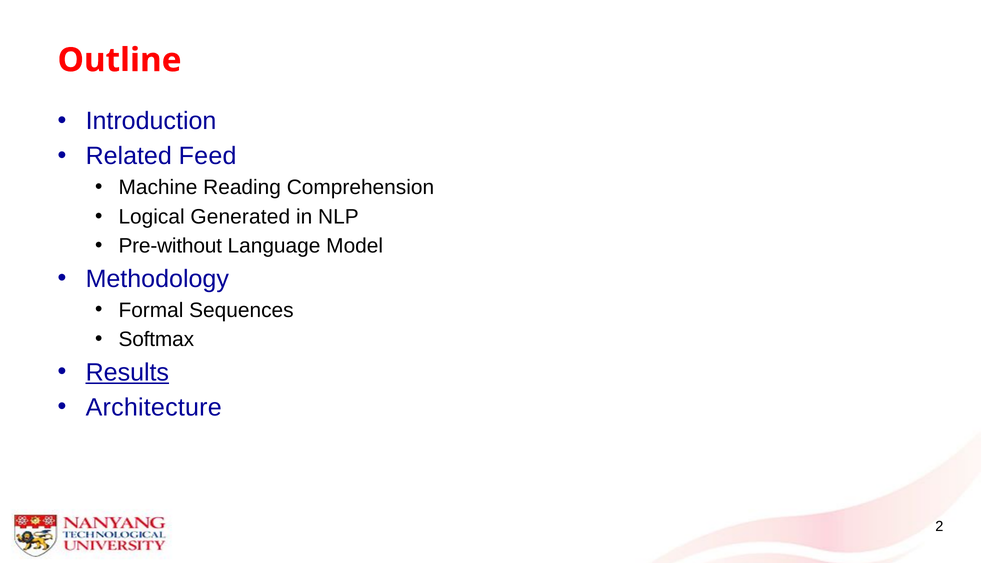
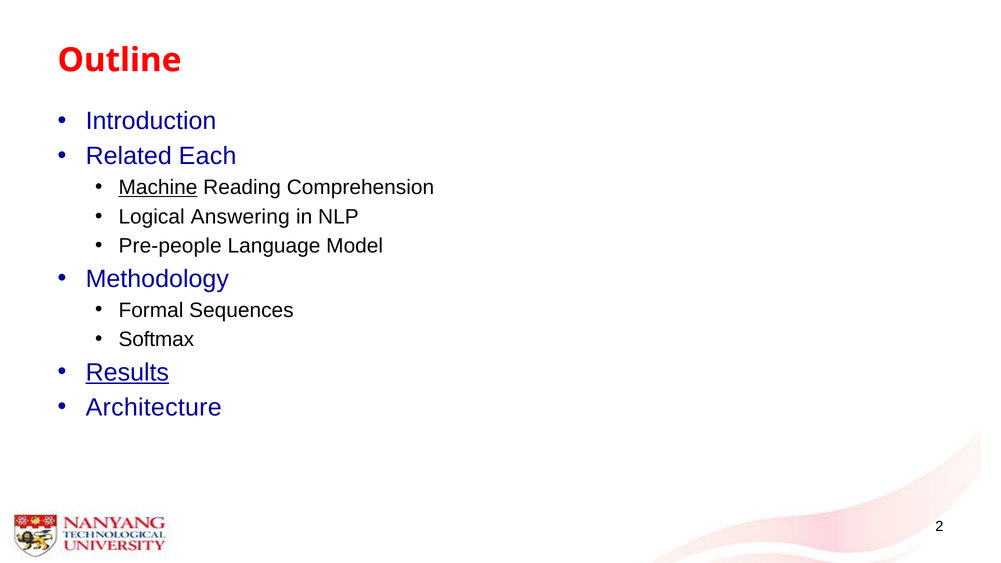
Feed: Feed -> Each (208, 156)
Machine underline: none -> present (158, 188)
Generated: Generated -> Answering (240, 217)
Pre-without: Pre-without -> Pre-people (170, 246)
